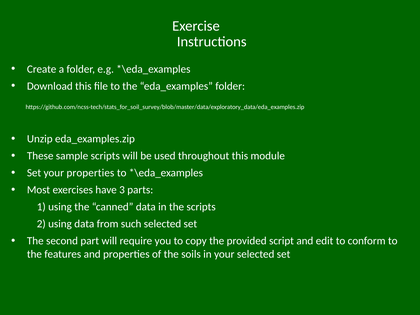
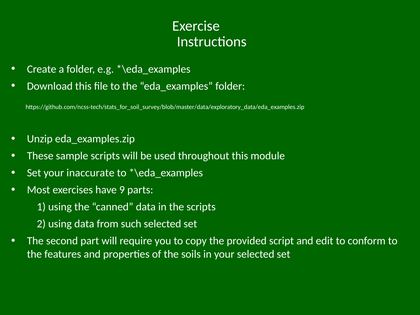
your properties: properties -> inaccurate (90, 173)
3: 3 -> 9 (122, 190)
